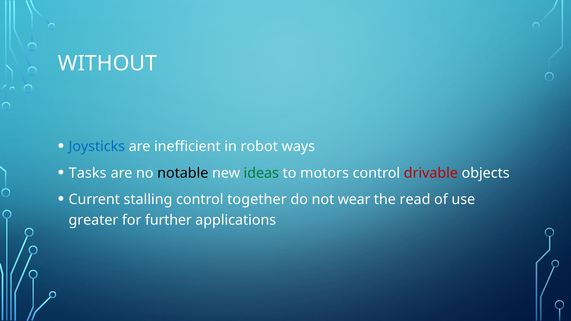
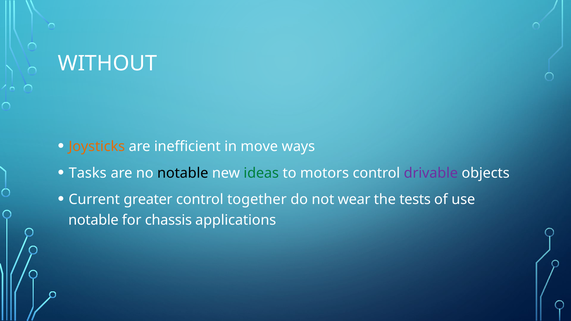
Joysticks colour: blue -> orange (97, 147)
robot: robot -> move (259, 147)
drivable colour: red -> purple (431, 173)
stalling: stalling -> greater (148, 200)
read: read -> tests (415, 200)
greater: greater -> notable (93, 220)
further: further -> chassis (168, 220)
